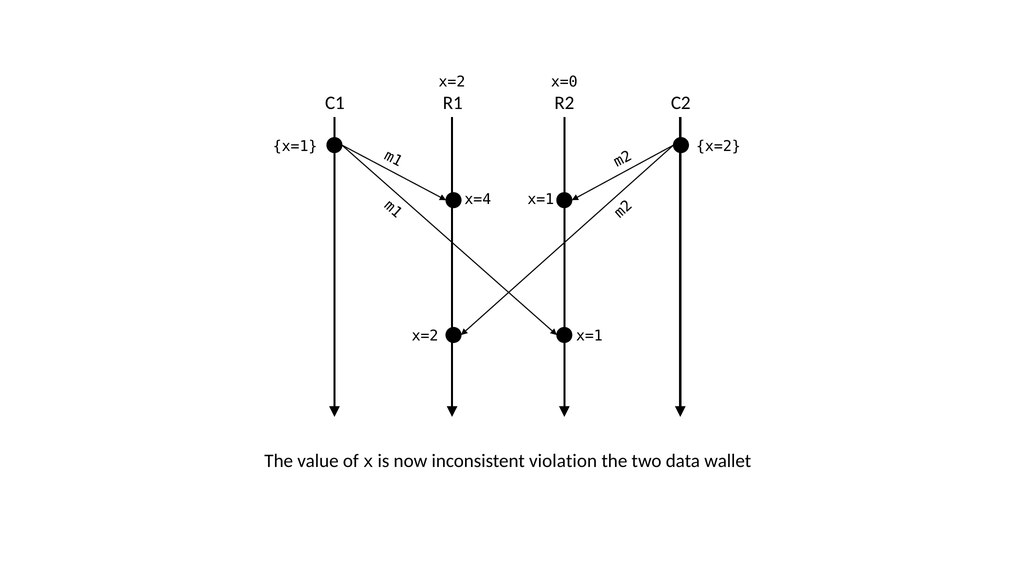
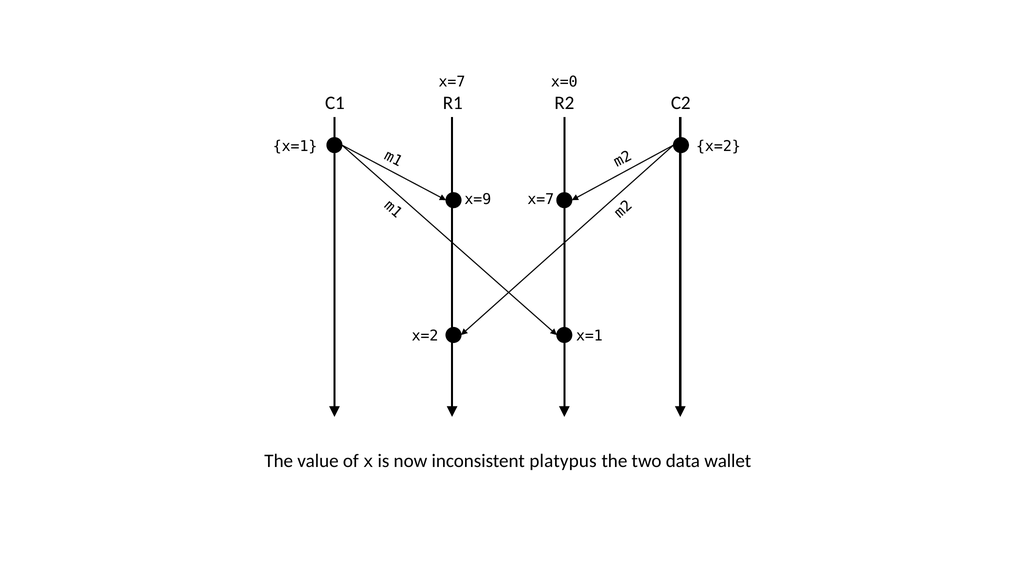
x=2: x=2 -> x=7 (452, 82)
x=4: x=4 -> x=9 (478, 199)
x=1: x=1 -> x=7 (541, 199)
violation: violation -> platypus (563, 460)
